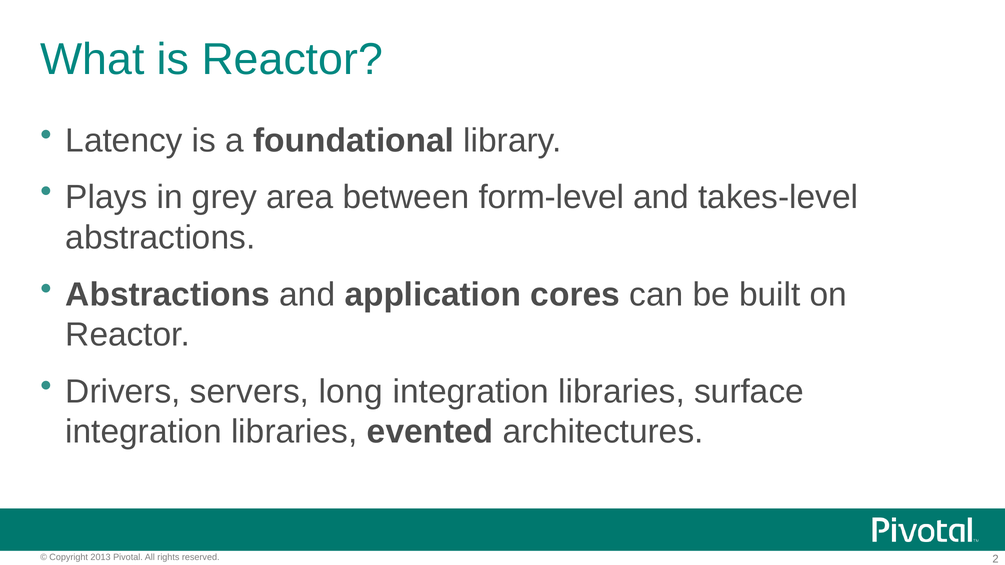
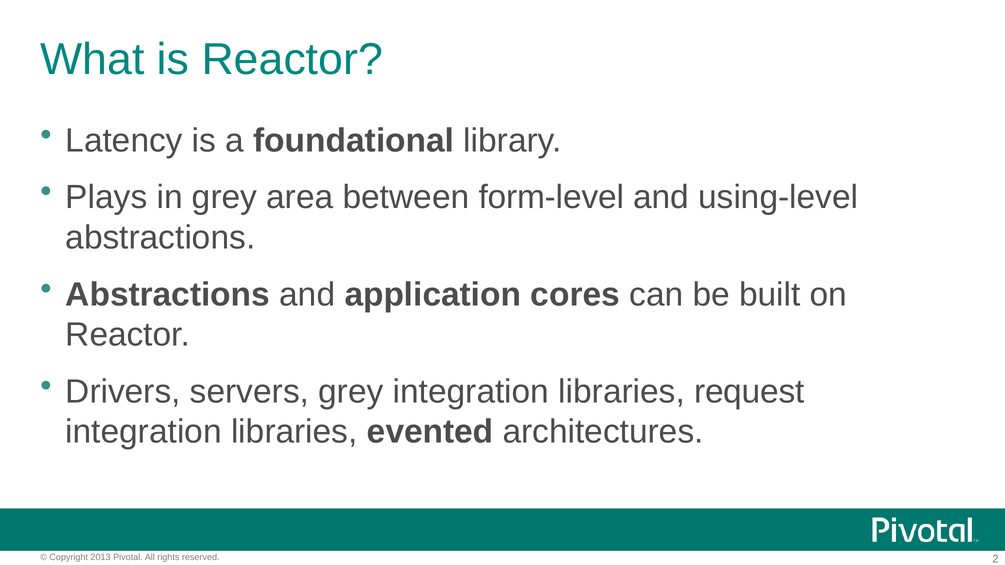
takes-level: takes-level -> using-level (778, 197)
servers long: long -> grey (351, 392)
surface: surface -> request (749, 392)
